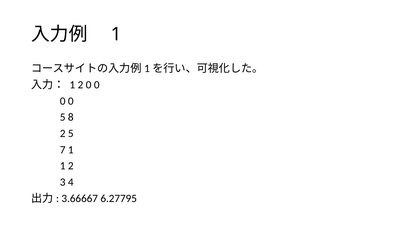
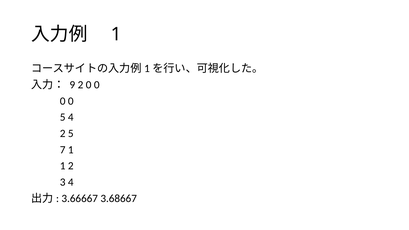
1: 1 -> 9 (72, 85)
5 8: 8 -> 4 (71, 117)
6.27795: 6.27795 -> 3.68667 (119, 198)
